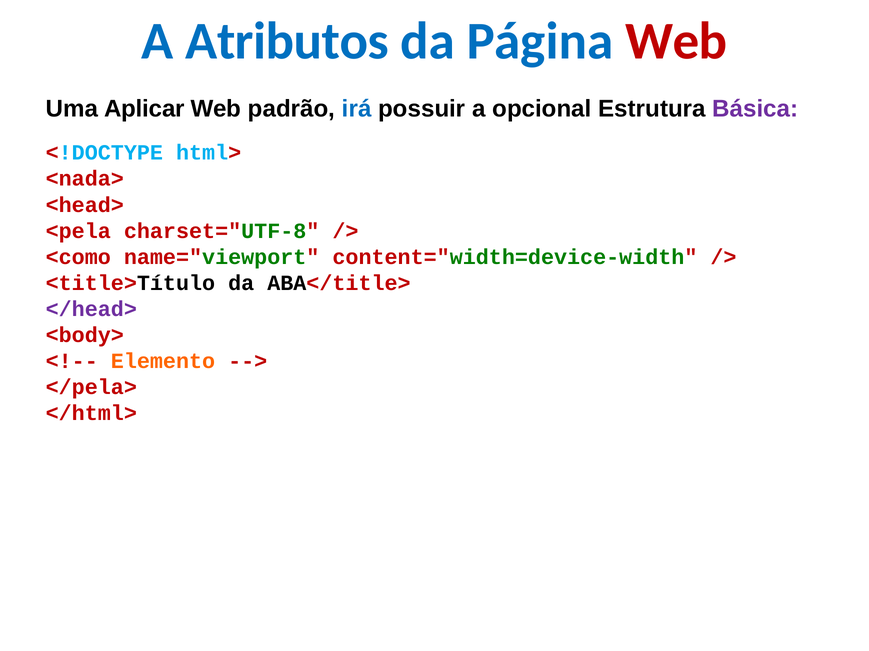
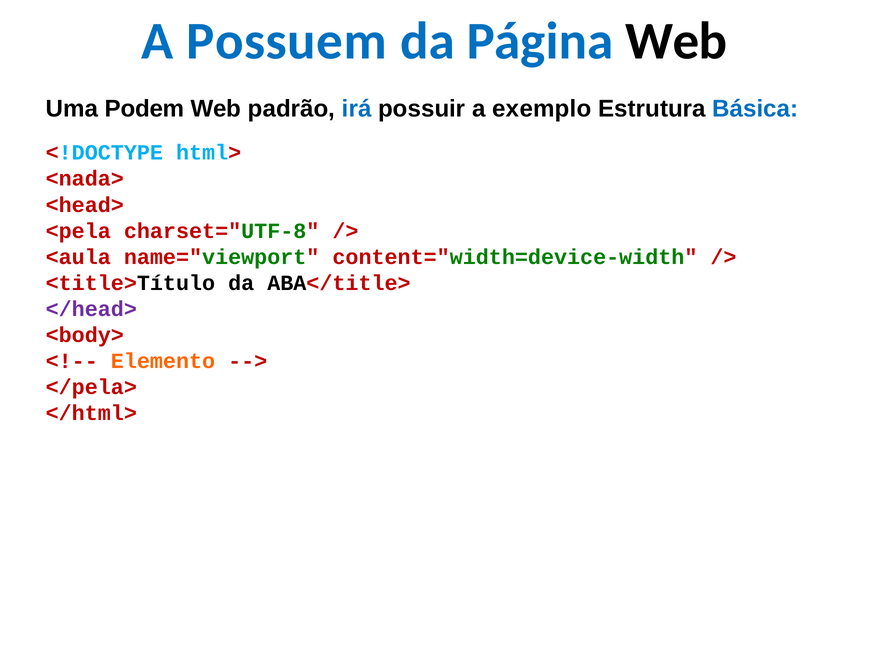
Atributos: Atributos -> Possuem (287, 41)
Web colour: red -> black (676, 41)
Aplicar: Aplicar -> Podem (144, 109)
opcional: opcional -> exemplo (542, 109)
Básica colour: purple -> blue (755, 109)
<como: <como -> <aula (78, 257)
